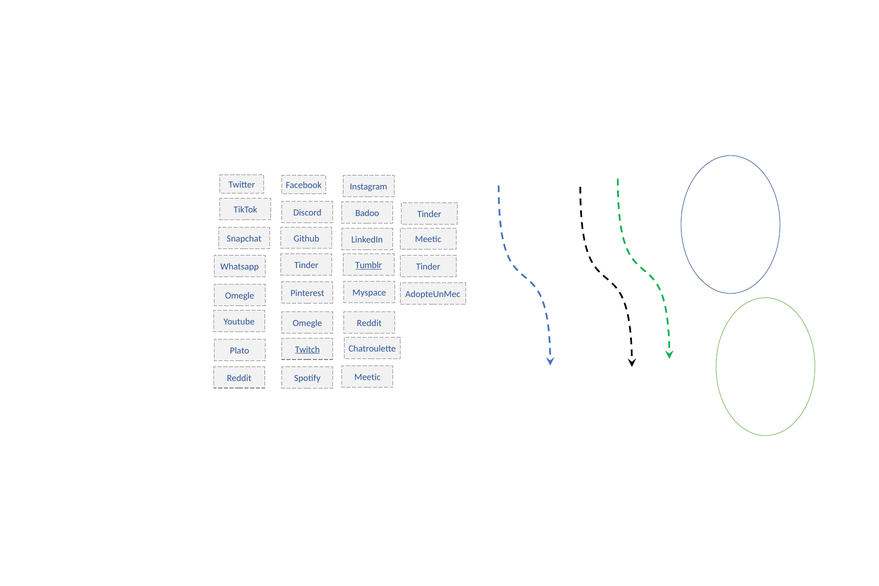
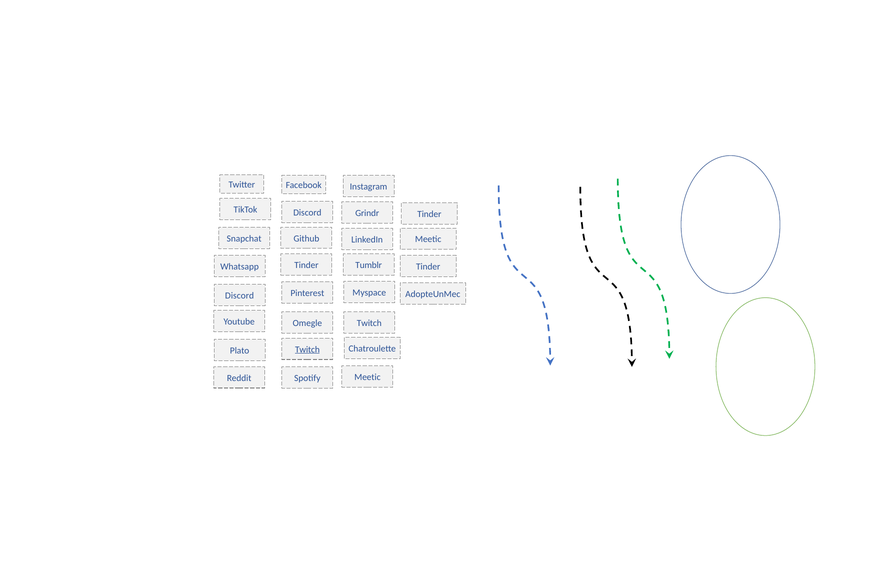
Badoo: Badoo -> Grindr (367, 213)
Tumblr underline: present -> none (369, 265)
Omegle: Omegle -> Discord (240, 296)
Omegle Reddit: Reddit -> Twitch (369, 323)
